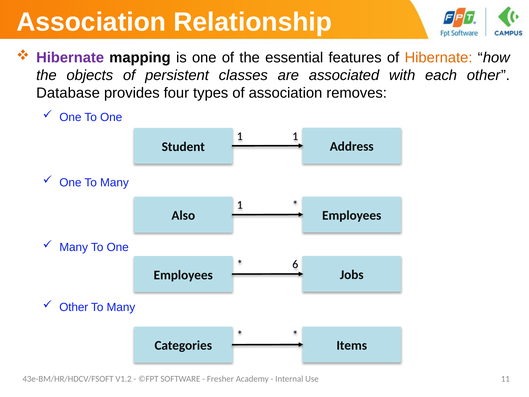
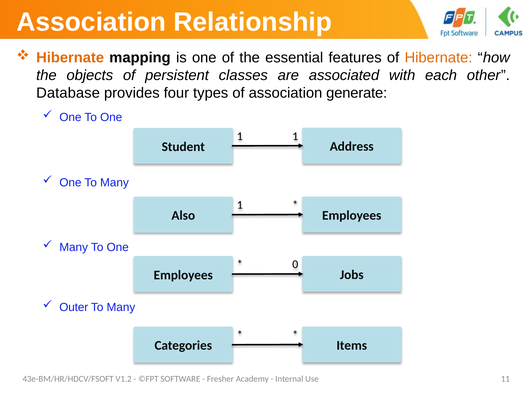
Hibernate colour: purple -> orange (70, 58)
removes: removes -> generate (357, 93)
6: 6 -> 0 (295, 264)
Other: Other -> Outer (74, 307)
